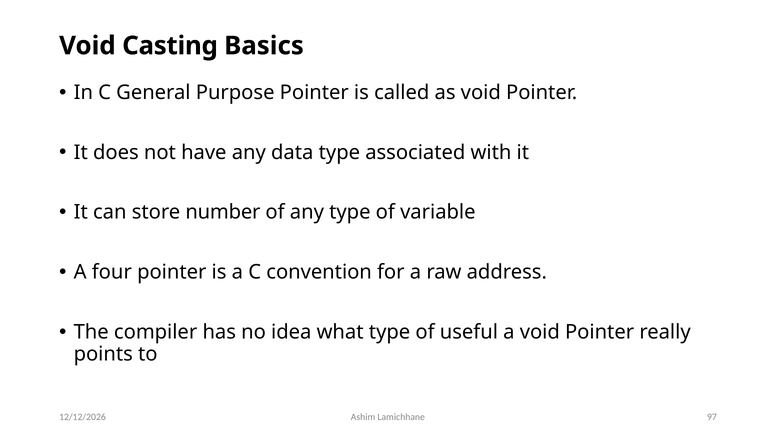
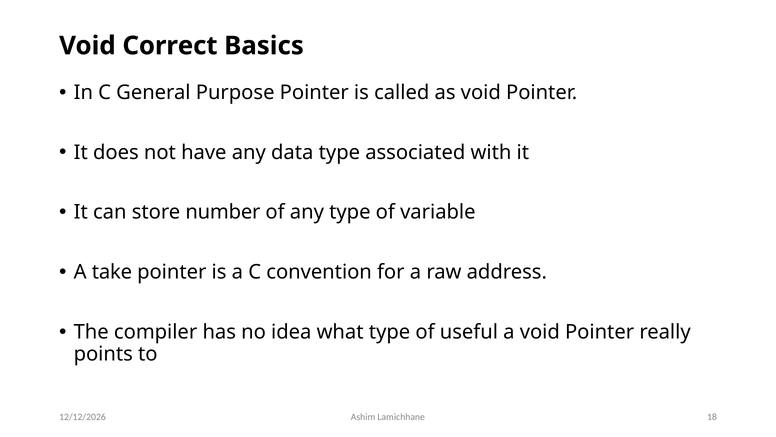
Casting: Casting -> Correct (170, 46)
four: four -> take (112, 272)
97: 97 -> 18 (712, 417)
